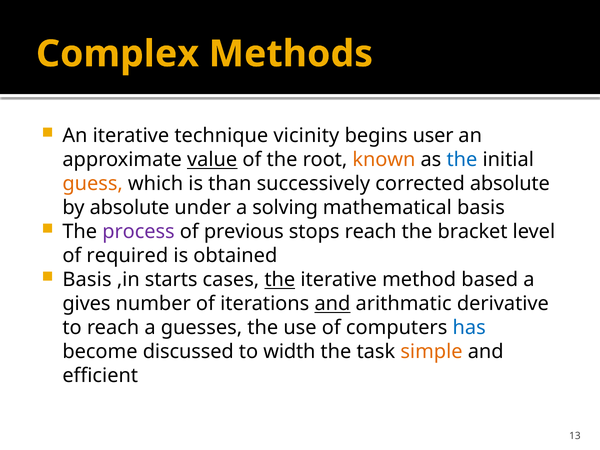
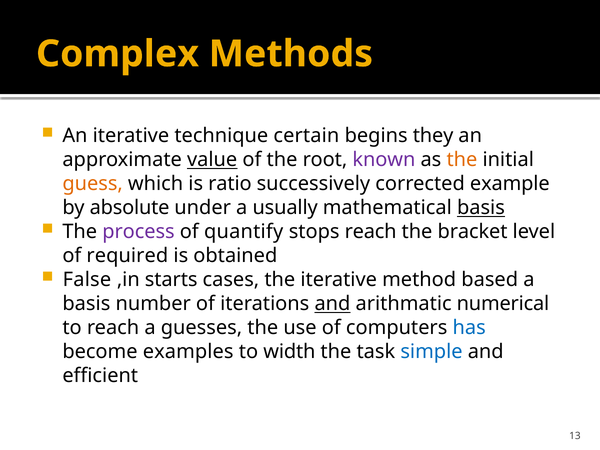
vicinity: vicinity -> certain (306, 136)
user: user -> they (433, 136)
known colour: orange -> purple (384, 160)
the colour: blue -> orange (462, 160)
than: than -> ratio (230, 184)
corrected absolute: absolute -> example (510, 184)
solving: solving -> usually (285, 208)
basis underline: none -> present (481, 208)
previous: previous -> quantify (244, 232)
Basis: Basis -> False (87, 280)
the underline: present -> none (280, 280)
gives: gives -> basis (86, 304)
derivative: derivative -> numerical (503, 304)
discussed: discussed -> examples (188, 352)
simple colour: orange -> blue (431, 352)
